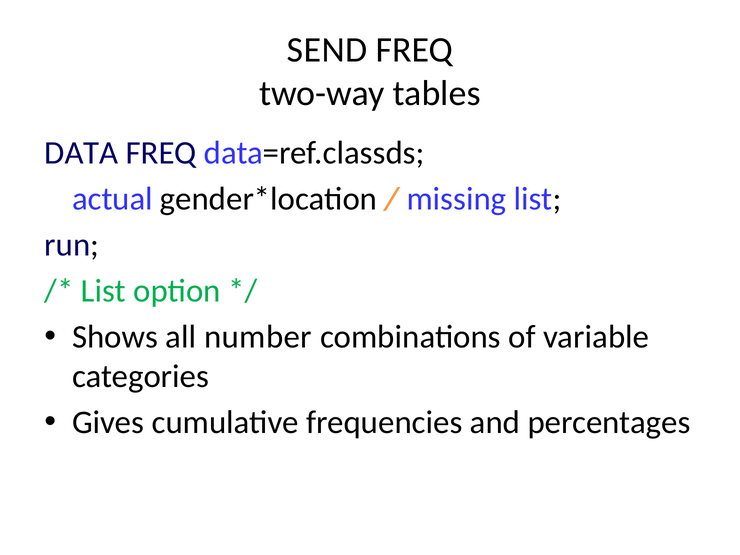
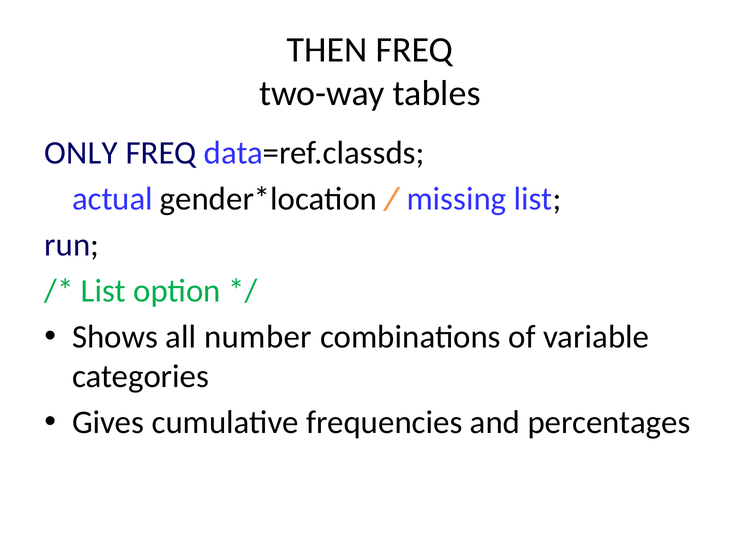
SEND: SEND -> THEN (327, 50)
DATA: DATA -> ONLY (81, 153)
